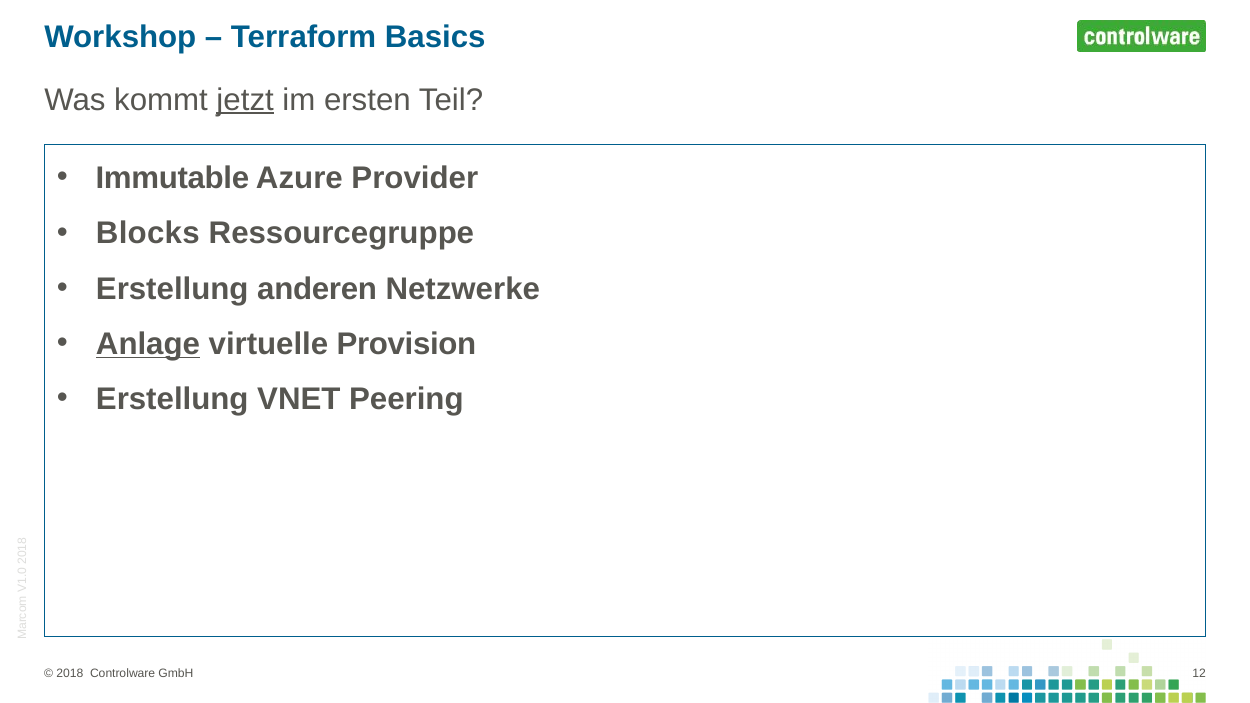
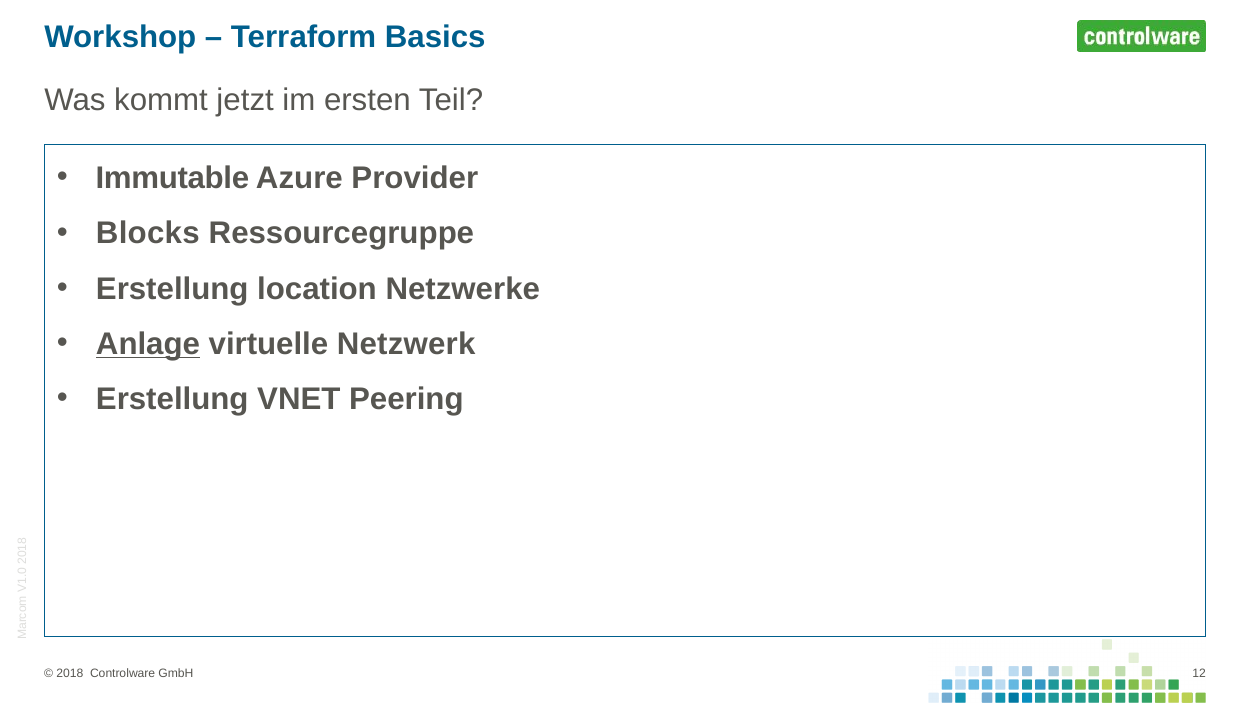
jetzt underline: present -> none (245, 100)
anderen: anderen -> location (317, 289)
Provision: Provision -> Netzwerk (406, 344)
